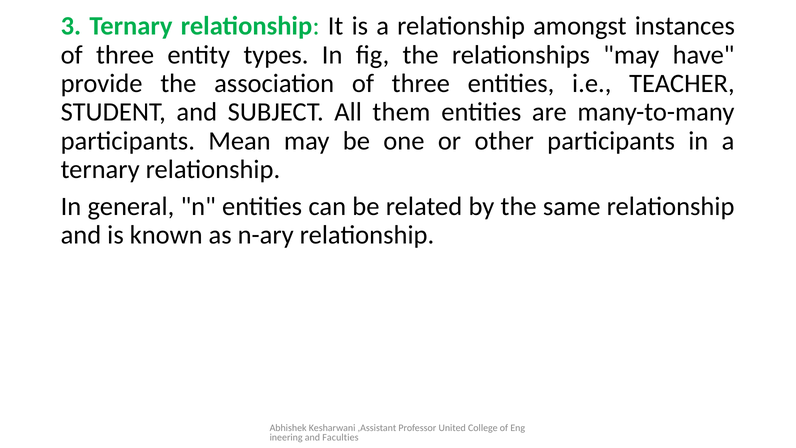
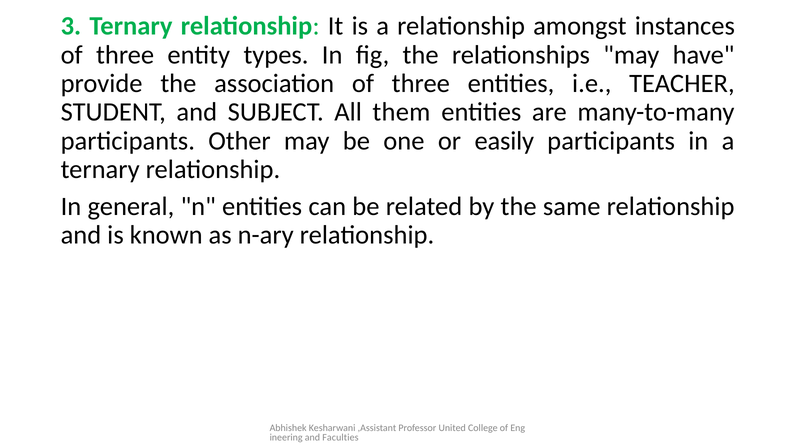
Mean: Mean -> Other (239, 141)
other: other -> easily (504, 141)
